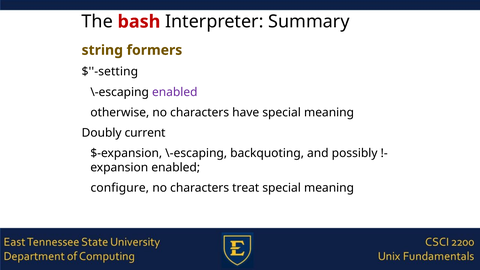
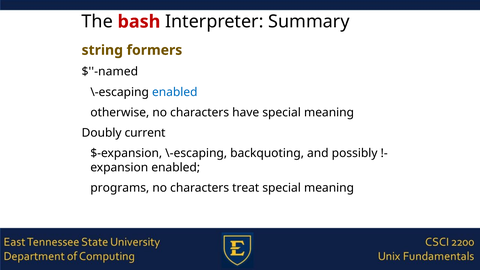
$''-setting: $''-setting -> $''-named (110, 72)
enabled colour: purple -> blue (175, 92)
configure: configure -> programs (120, 188)
